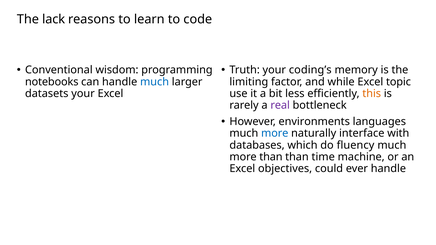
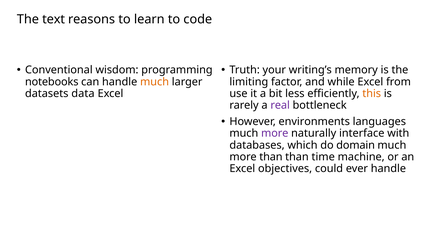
lack: lack -> text (54, 19)
coding’s: coding’s -> writing’s (310, 70)
much colour: blue -> orange (155, 82)
topic: topic -> from (398, 82)
datasets your: your -> data (83, 94)
more colour: blue -> purple (275, 133)
fluency: fluency -> domain (356, 145)
